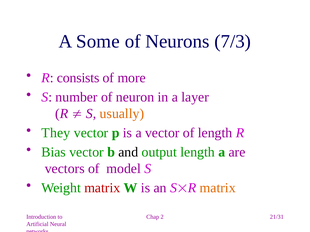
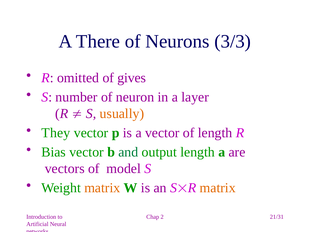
Some: Some -> There (98, 41)
7/3: 7/3 -> 3/3 (233, 41)
consists: consists -> omitted (78, 78)
more: more -> gives (132, 78)
and colour: black -> green (128, 152)
matrix colour: red -> orange (102, 188)
